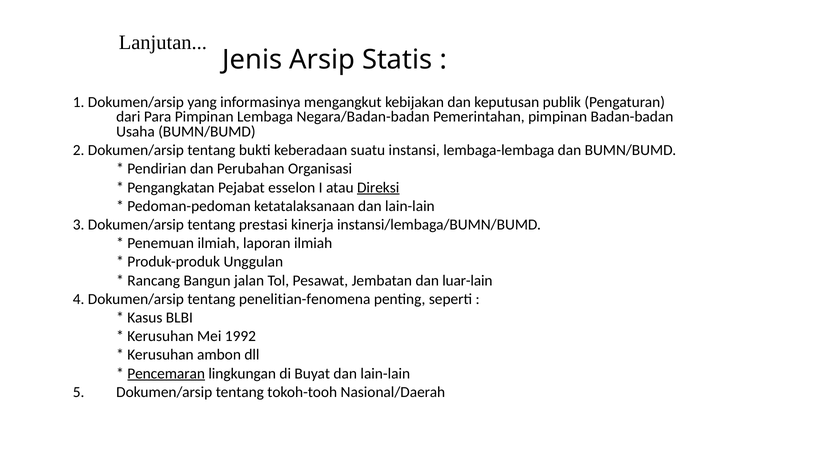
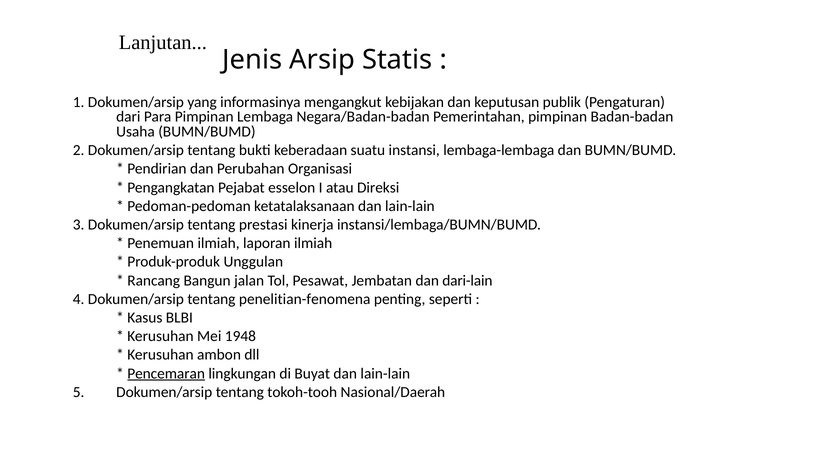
Direksi underline: present -> none (378, 188)
luar-lain: luar-lain -> dari-lain (467, 281)
1992: 1992 -> 1948 (240, 336)
